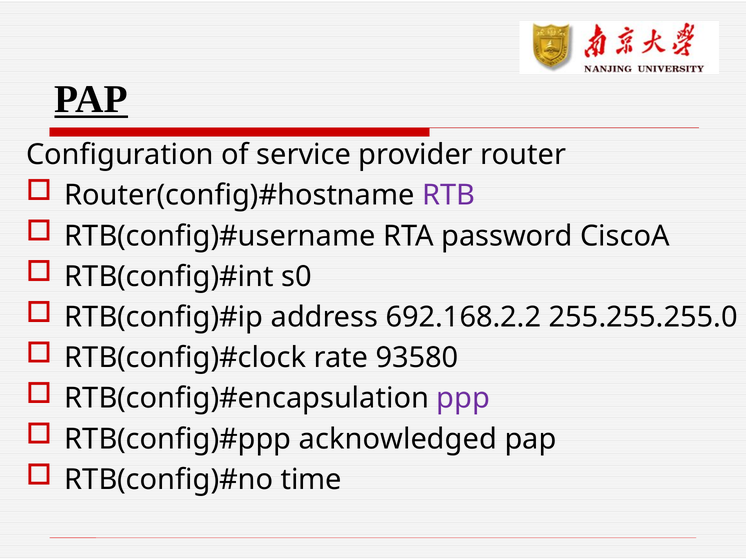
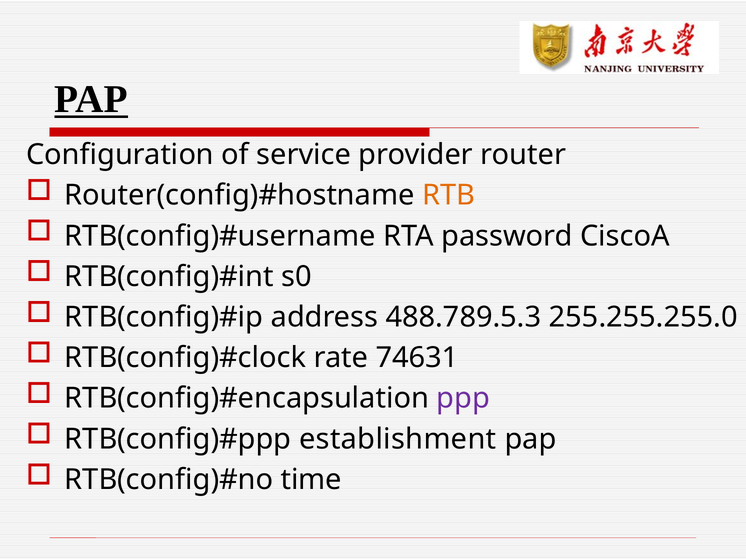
RTB colour: purple -> orange (449, 196)
692.168.2.2: 692.168.2.2 -> 488.789.5.3 (463, 317)
93580: 93580 -> 74631 (417, 358)
acknowledged: acknowledged -> establishment (398, 439)
